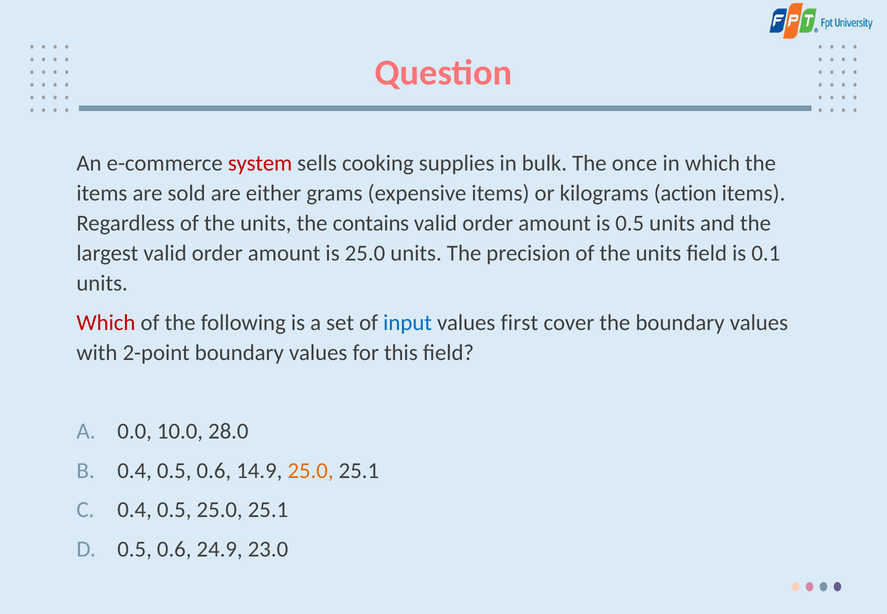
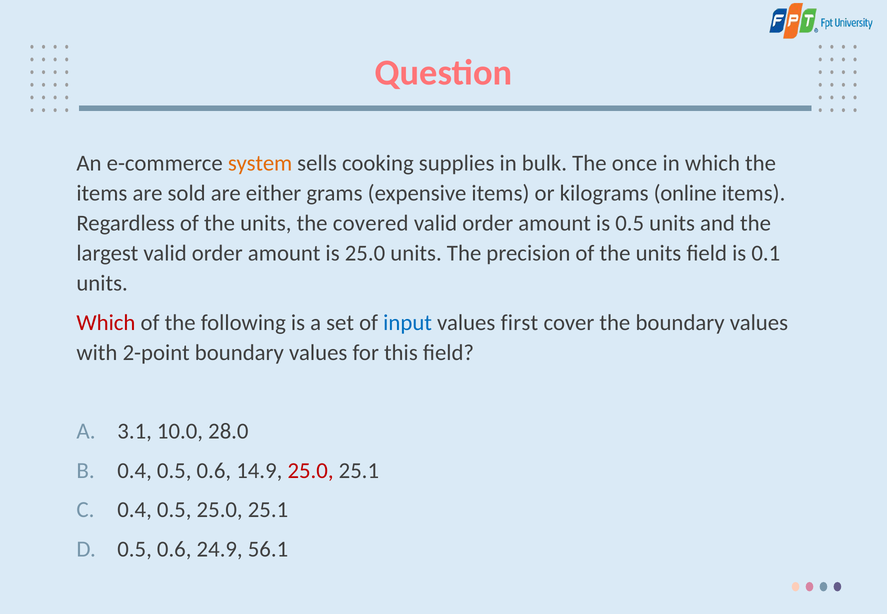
system colour: red -> orange (260, 163)
action: action -> online (685, 193)
contains: contains -> covered (371, 223)
0.0: 0.0 -> 3.1 (135, 431)
25.0 colour: orange -> red (311, 471)
23.0: 23.0 -> 56.1 (268, 549)
